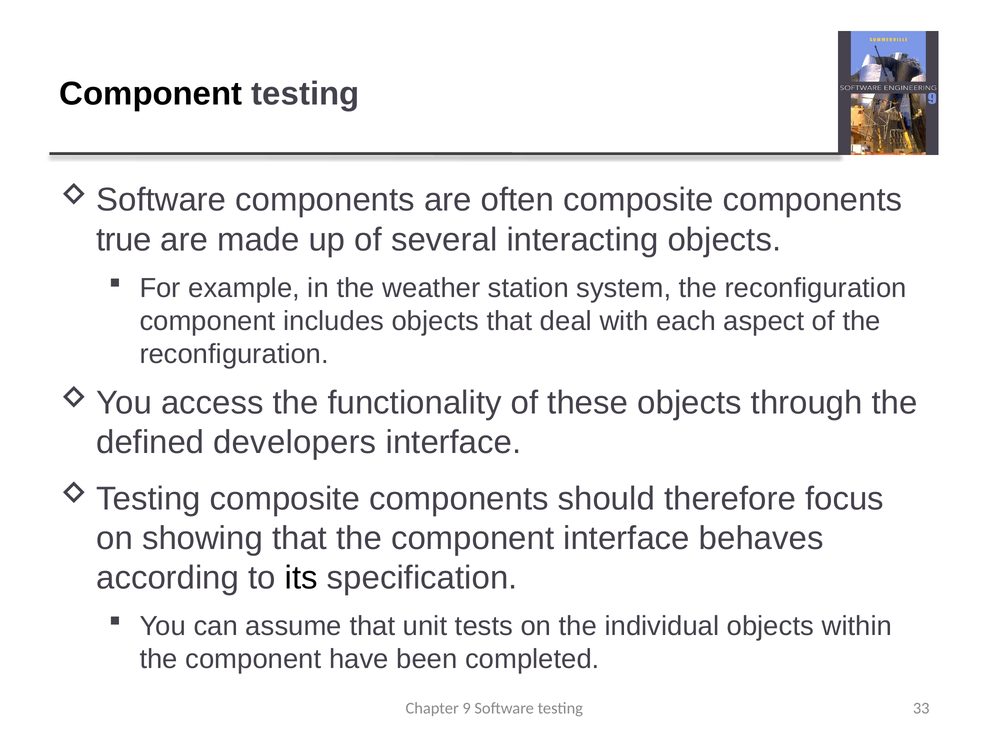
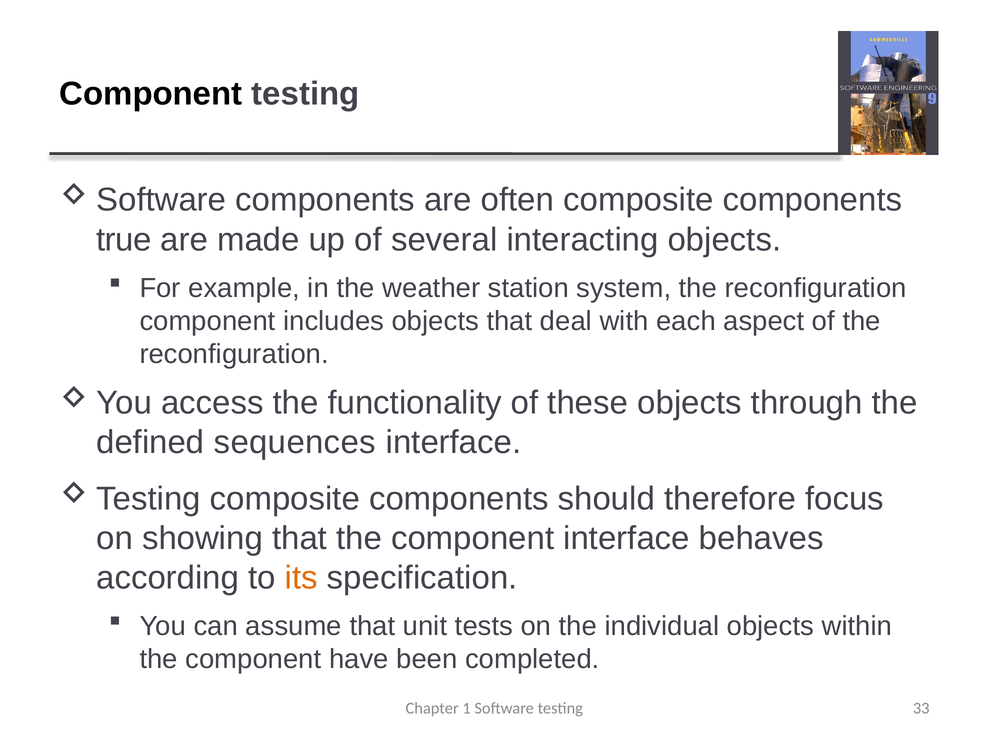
developers: developers -> sequences (295, 442)
its colour: black -> orange (301, 578)
9: 9 -> 1 (467, 708)
